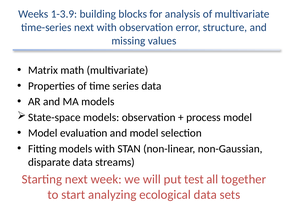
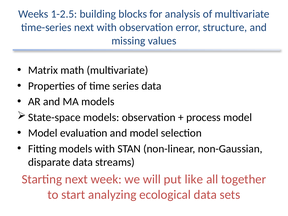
1-3.9: 1-3.9 -> 1-2.5 (64, 14)
test: test -> like (194, 179)
